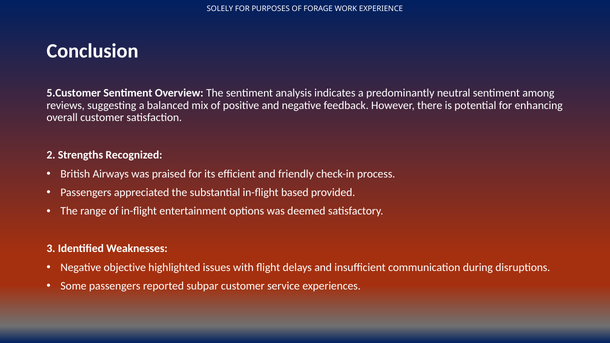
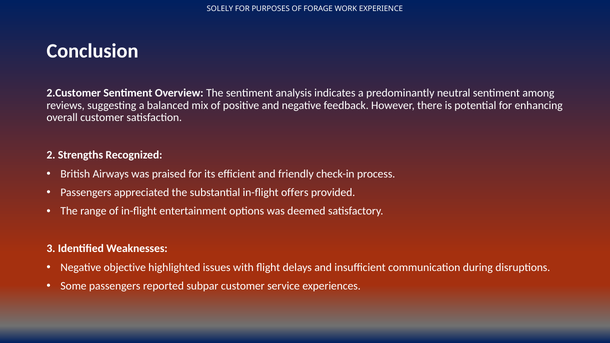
5.Customer: 5.Customer -> 2.Customer (74, 93)
based: based -> offers (295, 193)
